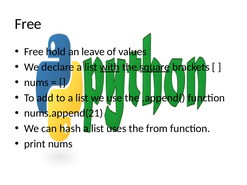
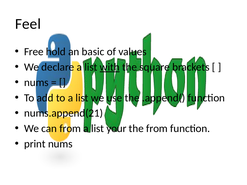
Free: Free -> Feel (28, 24)
leave: leave -> basic (93, 52)
square underline: present -> none (155, 67)
can hash: hash -> from (70, 129)
uses: uses -> your (116, 129)
